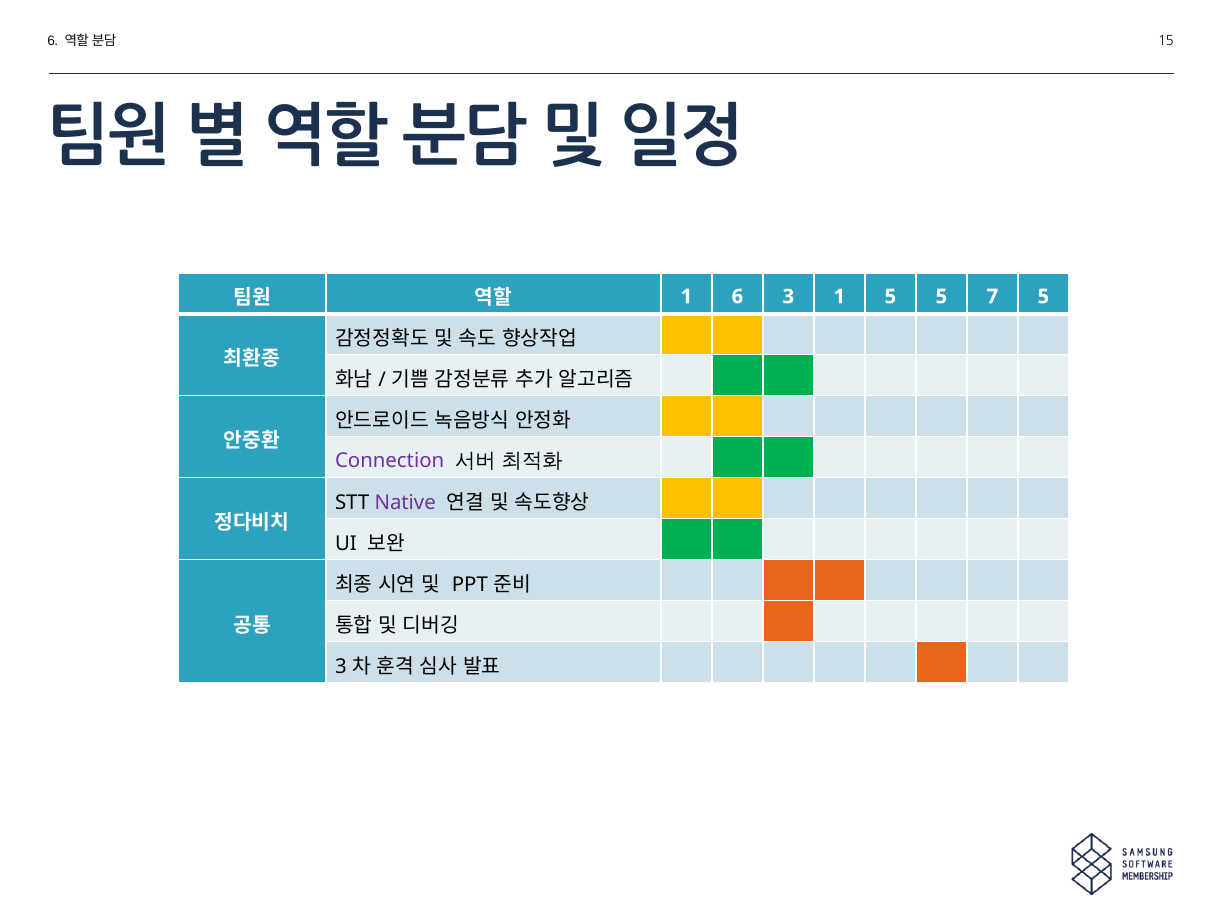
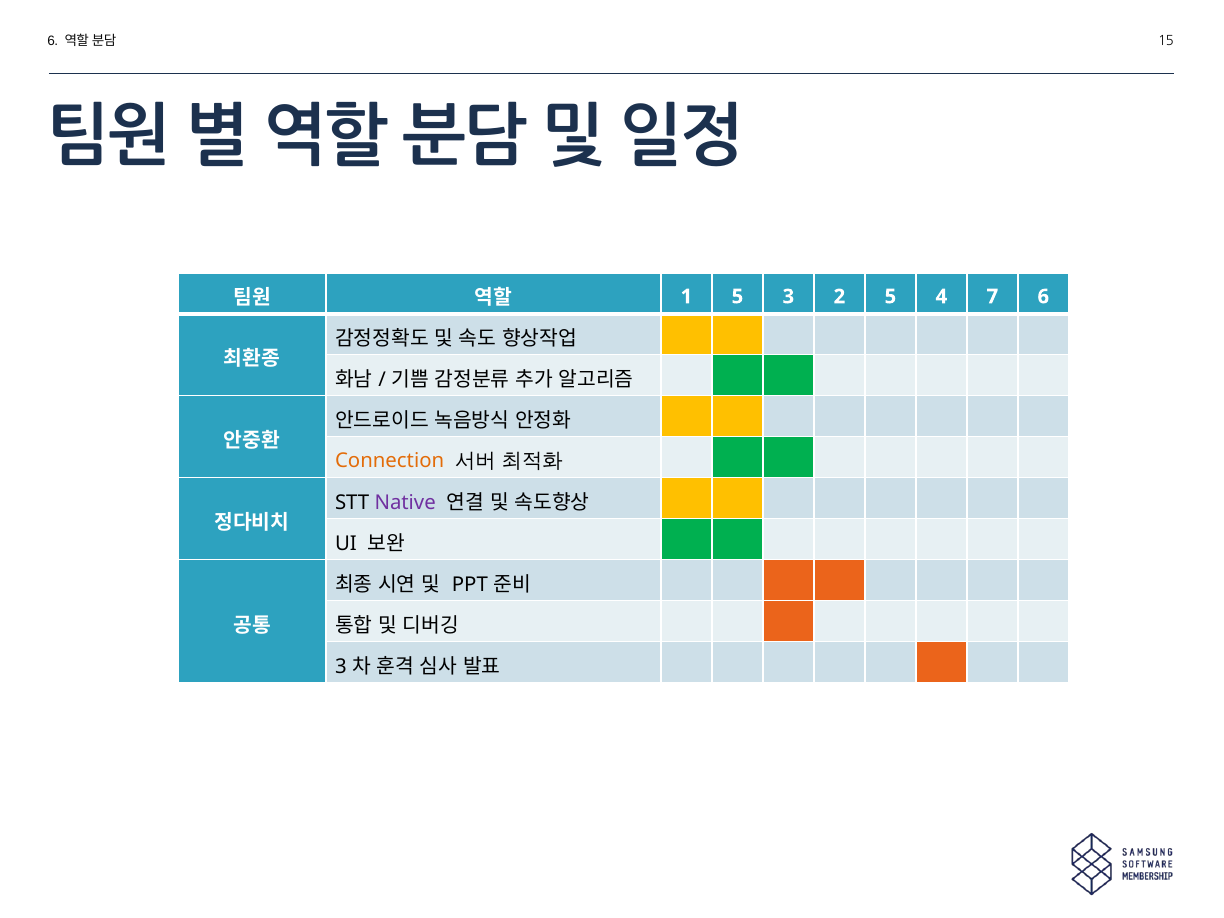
1 6: 6 -> 5 (737, 297)
3 1: 1 -> 2 (839, 297)
5 5: 5 -> 4 (941, 297)
7 5: 5 -> 6 (1043, 297)
Connection colour: purple -> orange (390, 460)
